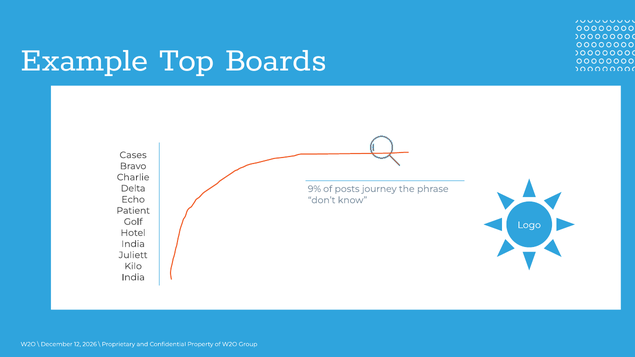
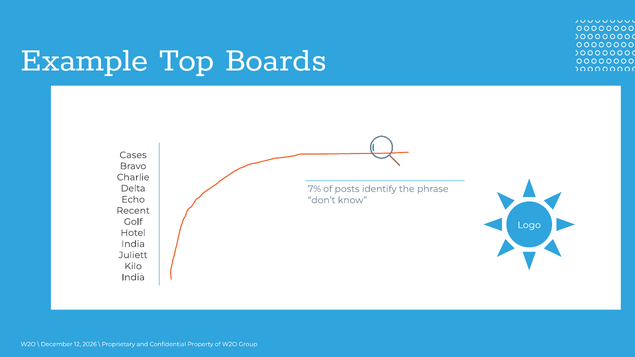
9%: 9% -> 7% (314, 189)
journey: journey -> identify (379, 189)
Patient: Patient -> Recent (133, 211)
